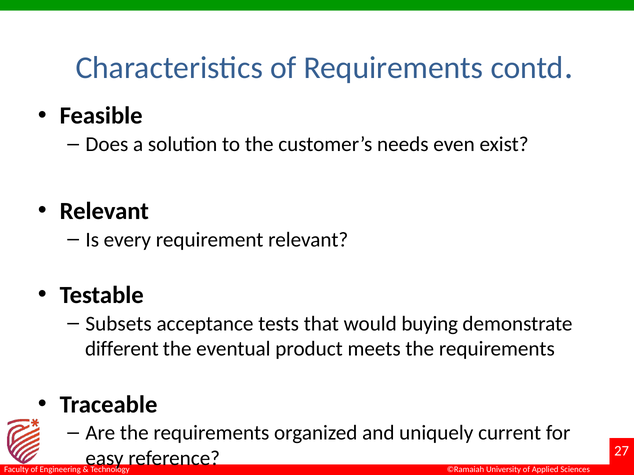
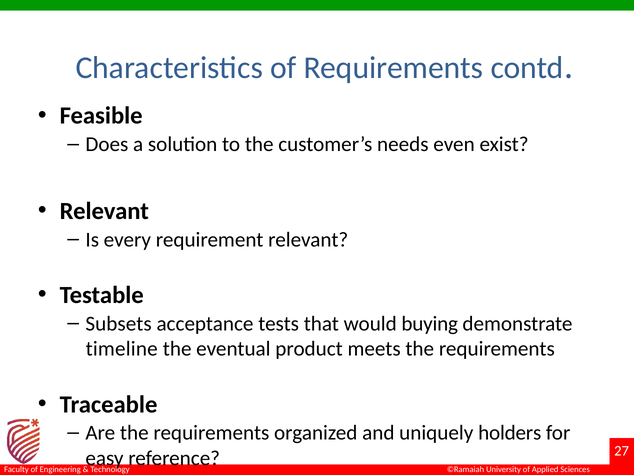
different: different -> timeline (122, 349)
current: current -> holders (510, 433)
